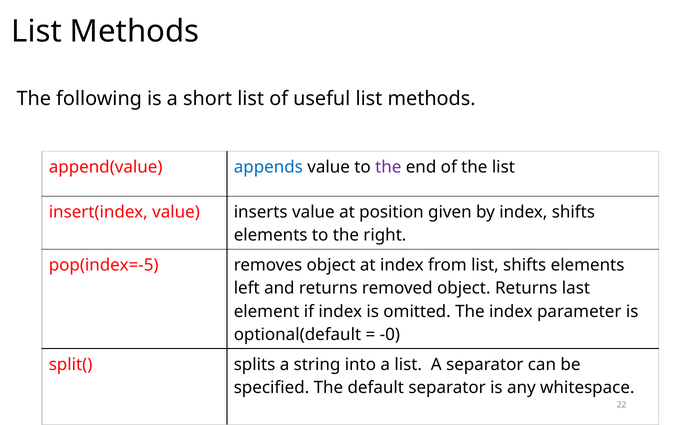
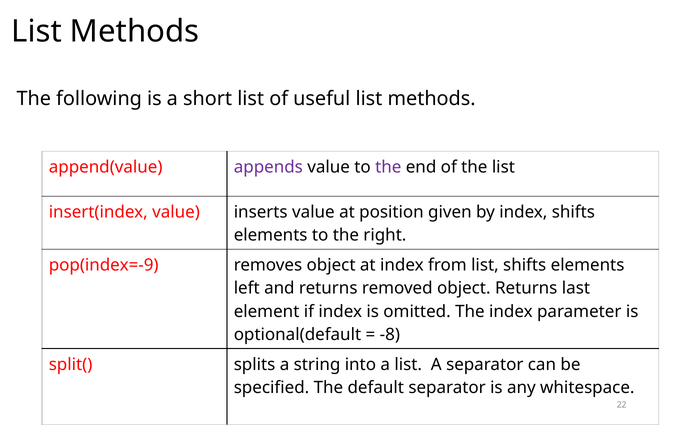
appends colour: blue -> purple (268, 167)
pop(index=-5: pop(index=-5 -> pop(index=-9 (104, 265)
-0: -0 -> -8 (390, 335)
